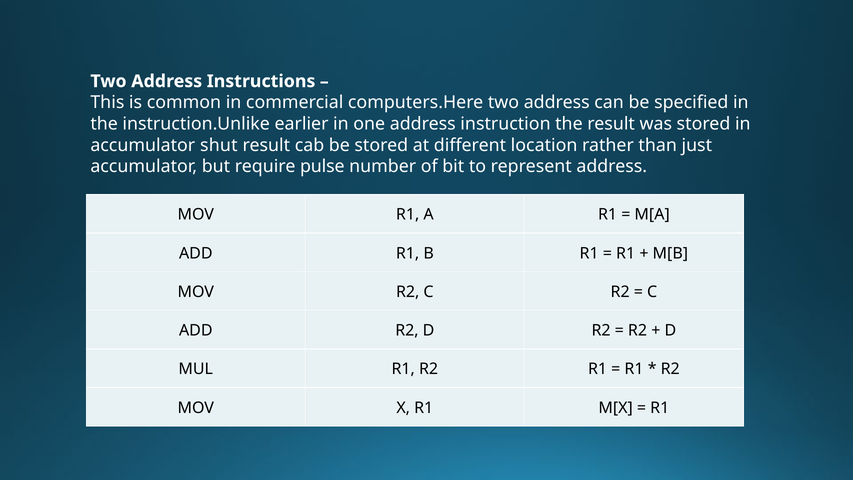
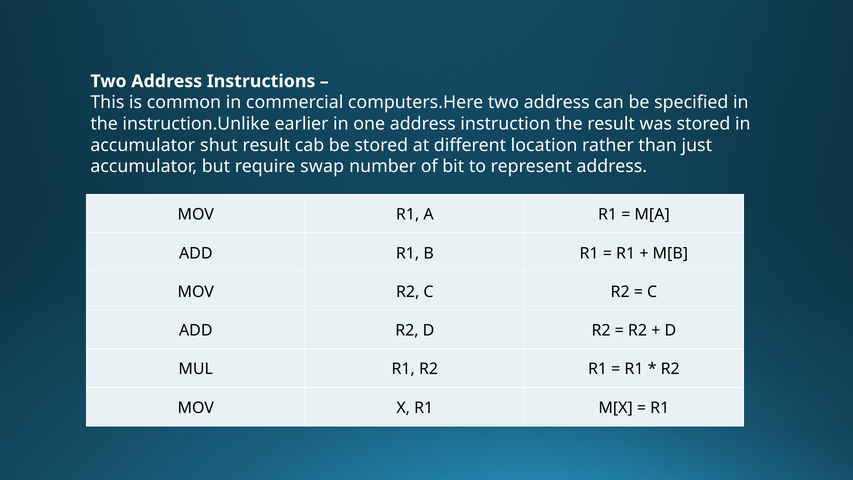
pulse: pulse -> swap (322, 167)
